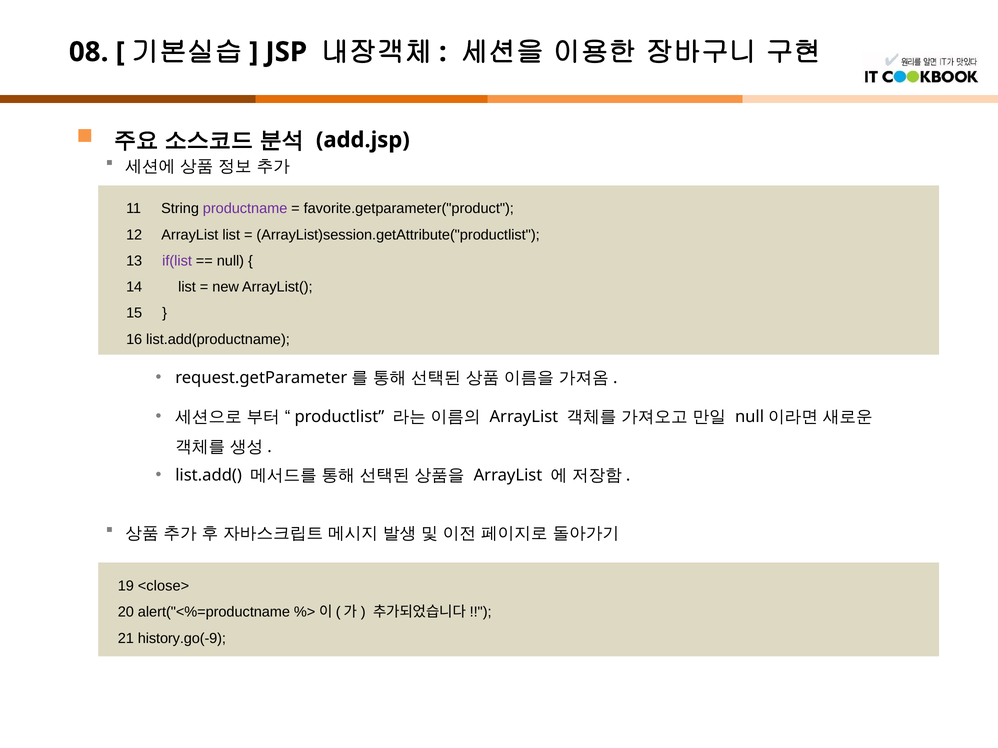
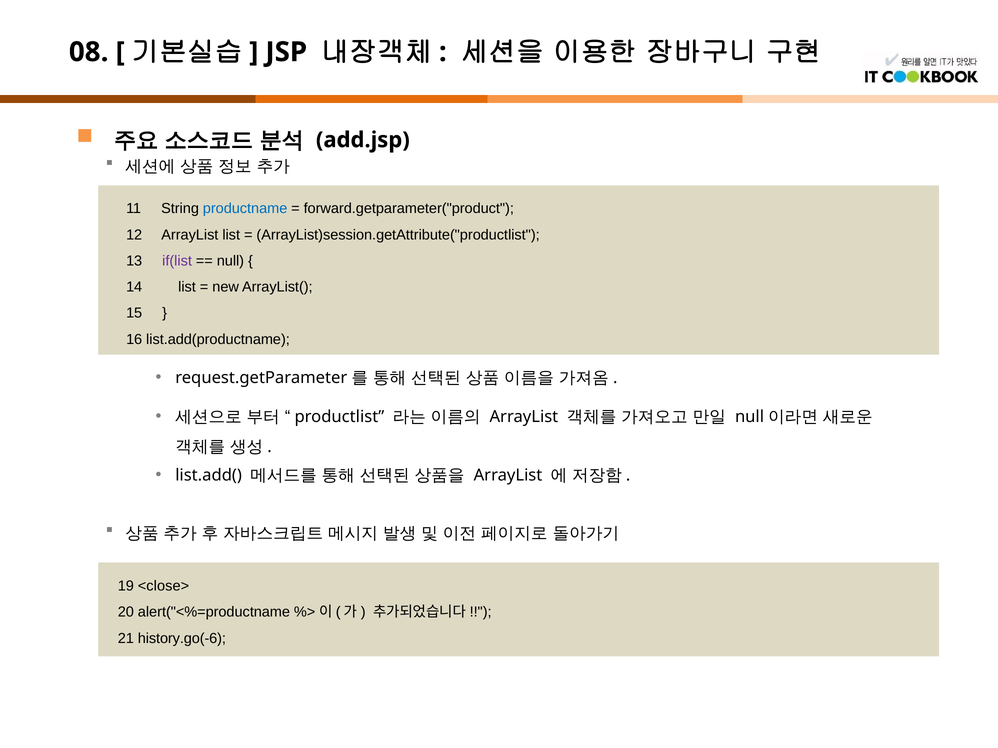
productname colour: purple -> blue (245, 209)
favorite.getparameter("product: favorite.getparameter("product -> forward.getparameter("product (409, 209)
history.go(-9: history.go(-9 -> history.go(-6 (182, 639)
